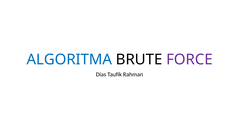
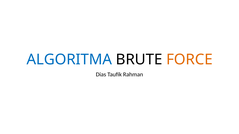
FORCE colour: purple -> orange (189, 60)
